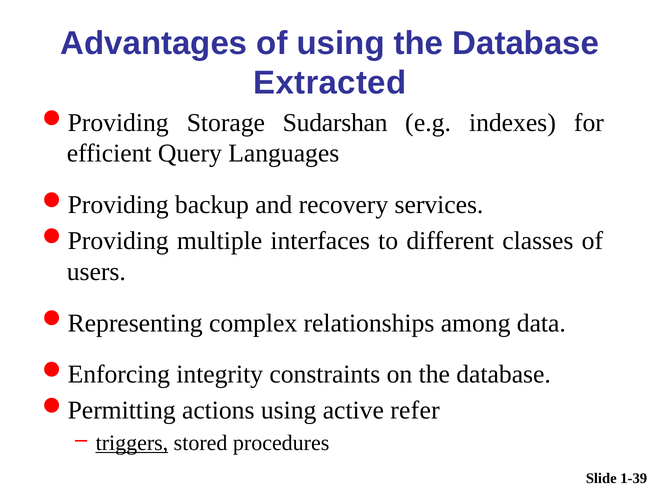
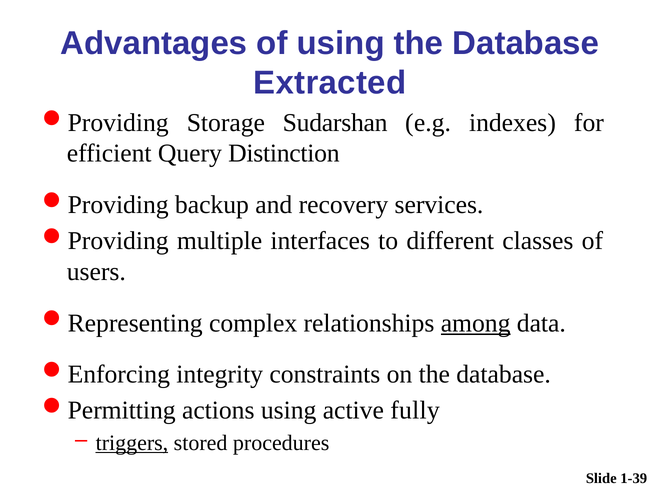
Languages: Languages -> Distinction (284, 154)
among underline: none -> present (476, 323)
refer: refer -> fully (415, 410)
